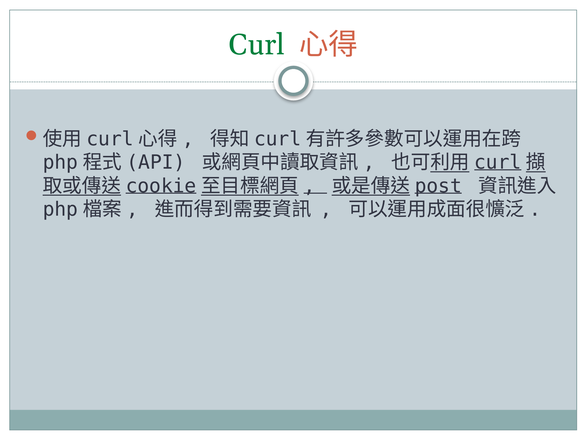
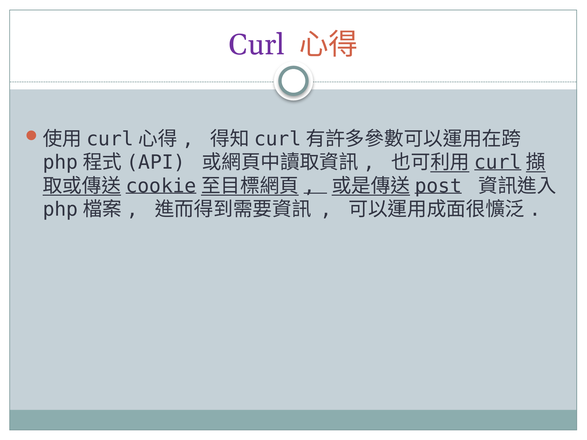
Curl colour: green -> purple (257, 45)
